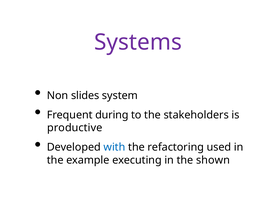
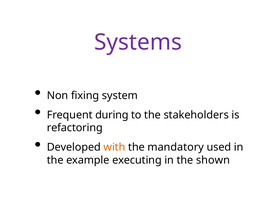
slides: slides -> fixing (85, 95)
productive: productive -> refactoring (75, 128)
with colour: blue -> orange (114, 147)
refactoring: refactoring -> mandatory (176, 147)
